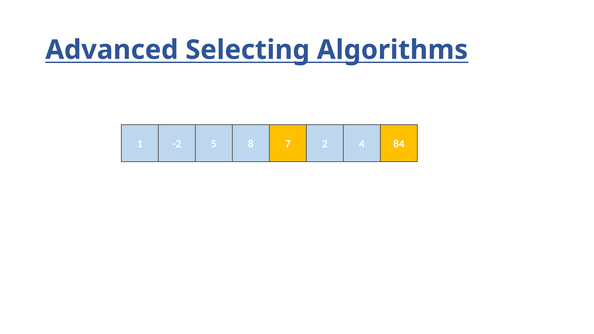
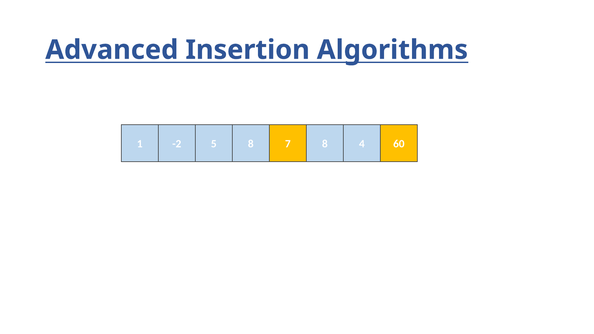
Selecting: Selecting -> Insertion (248, 50)
7 2: 2 -> 8 (325, 144)
84: 84 -> 60 (399, 144)
